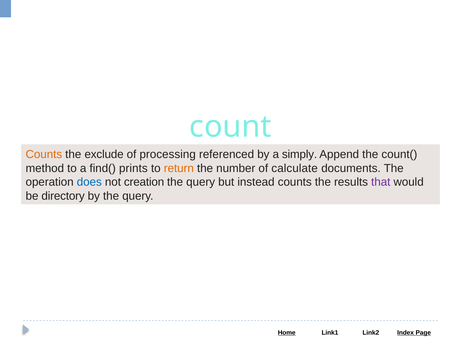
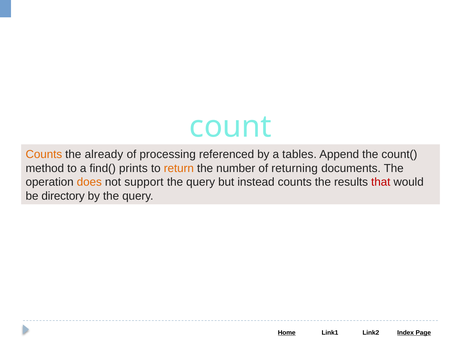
exclude: exclude -> already (104, 154)
simply: simply -> tables (299, 154)
calculate: calculate -> returning (295, 168)
does colour: blue -> orange (89, 182)
creation: creation -> support (144, 182)
that colour: purple -> red (381, 182)
